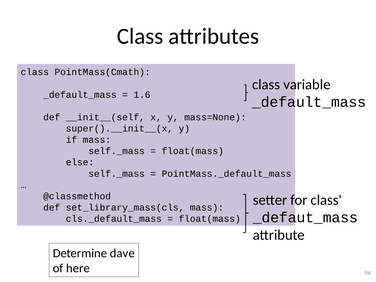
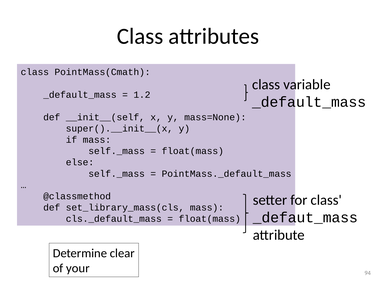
1.6: 1.6 -> 1.2 (142, 95)
dave: dave -> clear (122, 253)
here: here -> your (78, 268)
